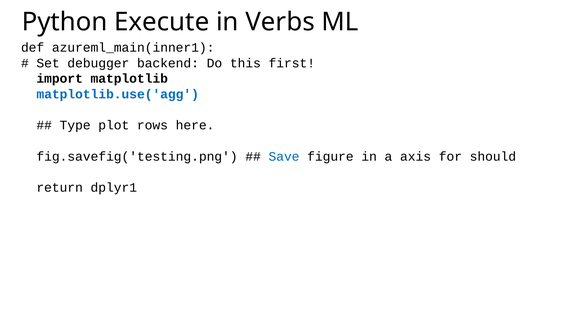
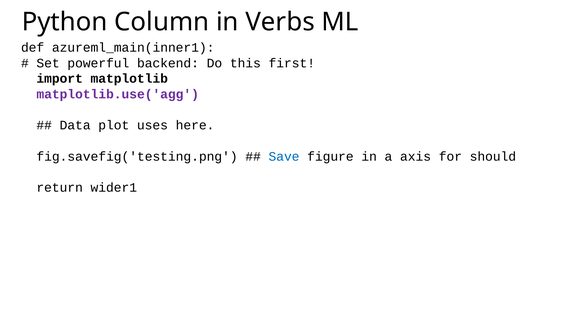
Execute: Execute -> Column (162, 22)
debugger: debugger -> powerful (98, 63)
matplotlib.use('agg colour: blue -> purple (118, 94)
Type: Type -> Data (75, 125)
rows: rows -> uses (152, 125)
dplyr1: dplyr1 -> wider1 (114, 187)
